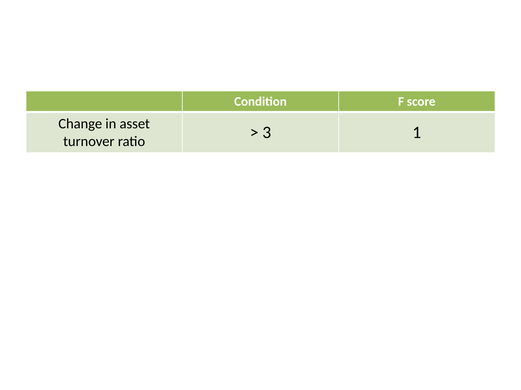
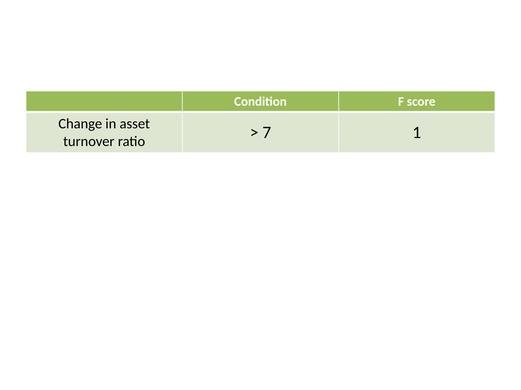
3: 3 -> 7 (267, 133)
